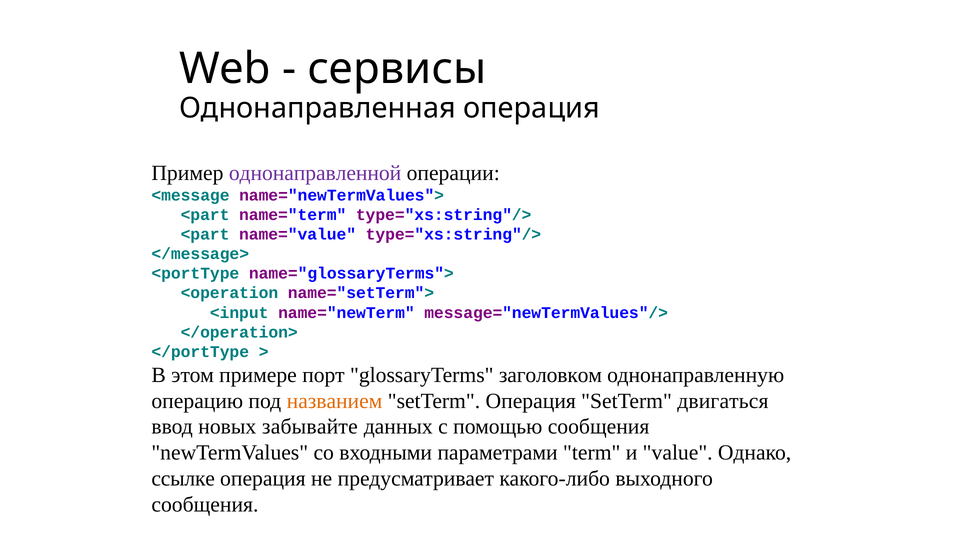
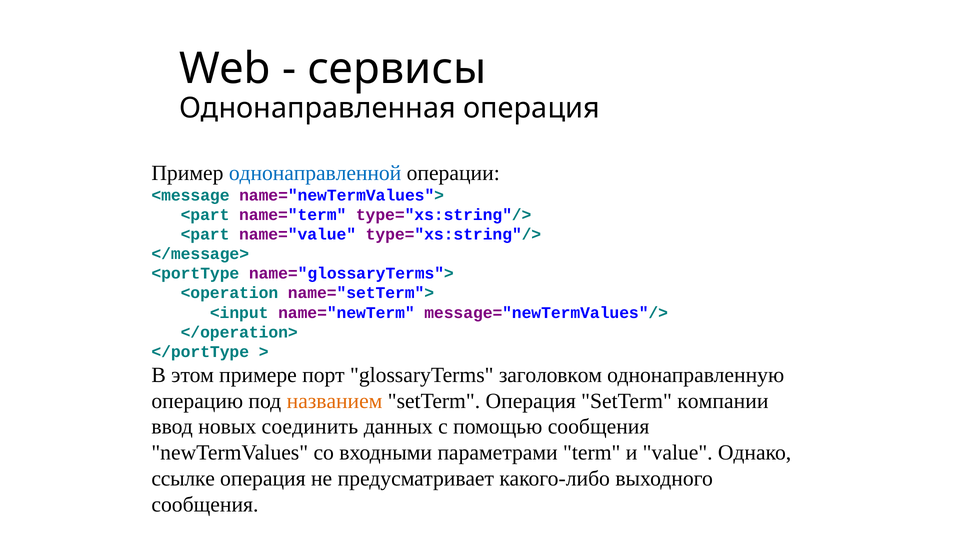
однонаправленной colour: purple -> blue (315, 173)
двигаться: двигаться -> компании (723, 401)
забывайте: забывайте -> соединить (310, 427)
